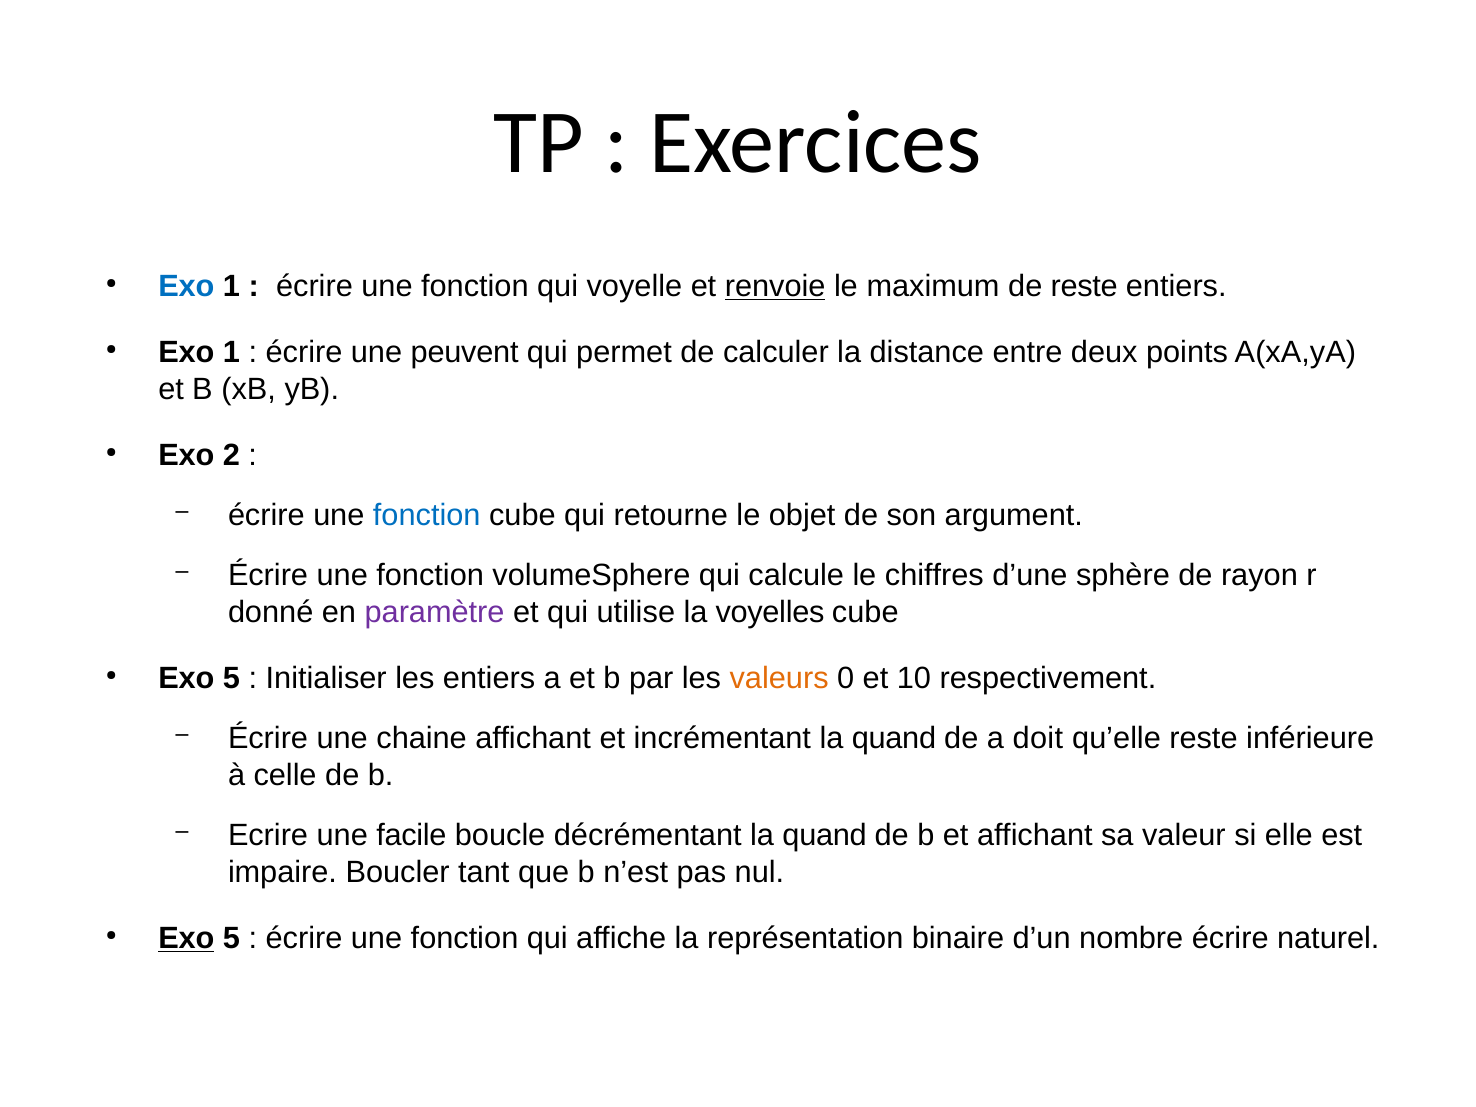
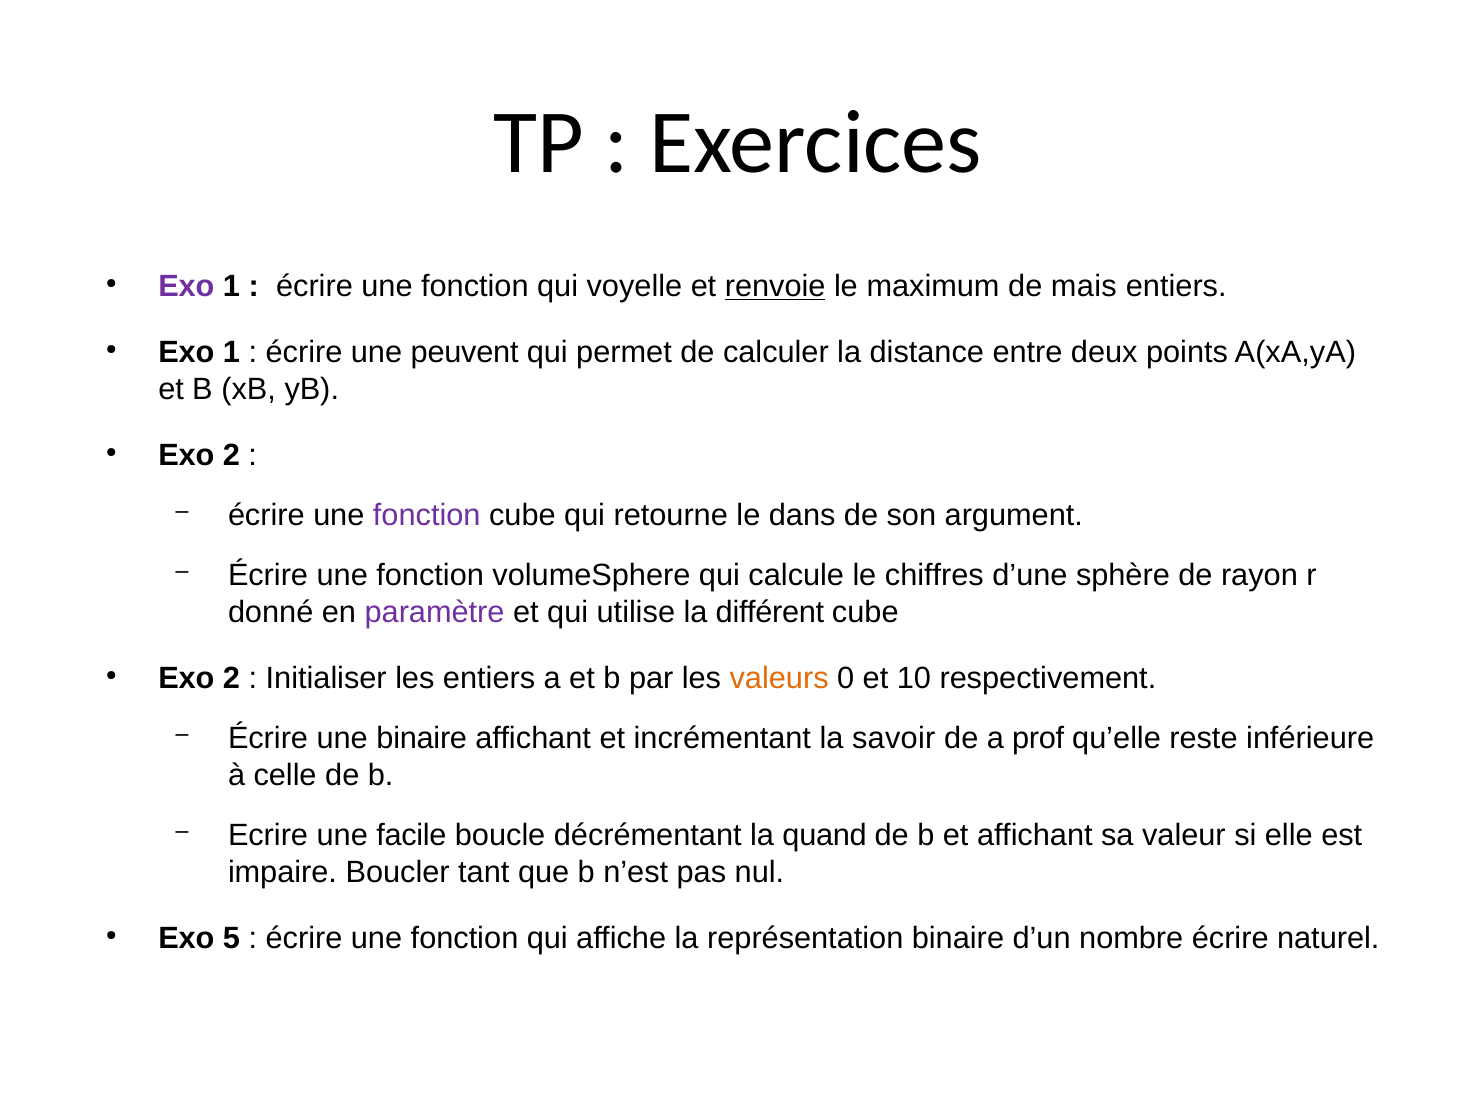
Exo colour: blue -> purple (186, 286)
de reste: reste -> mais (1084, 286)
fonction colour: blue -> purple (427, 515)
objet: objet -> dans (802, 515)
voyelles: voyelles -> différent (770, 612)
5: 5 -> 2 (231, 678)
une chaine: chaine -> binaire (422, 738)
incrémentant la quand: quand -> savoir (894, 738)
doit: doit -> prof (1038, 738)
Exo underline: present -> none (186, 938)
